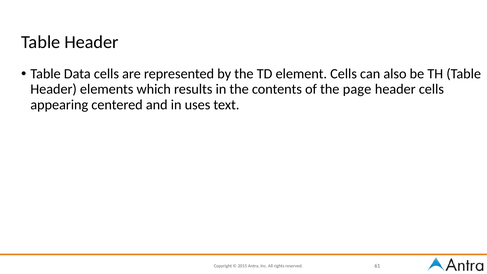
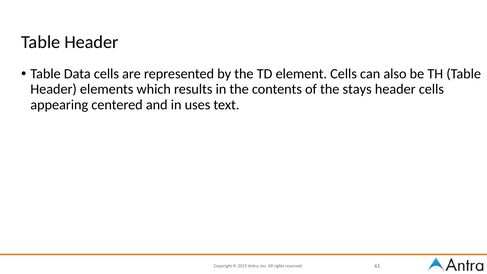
page: page -> stays (357, 89)
